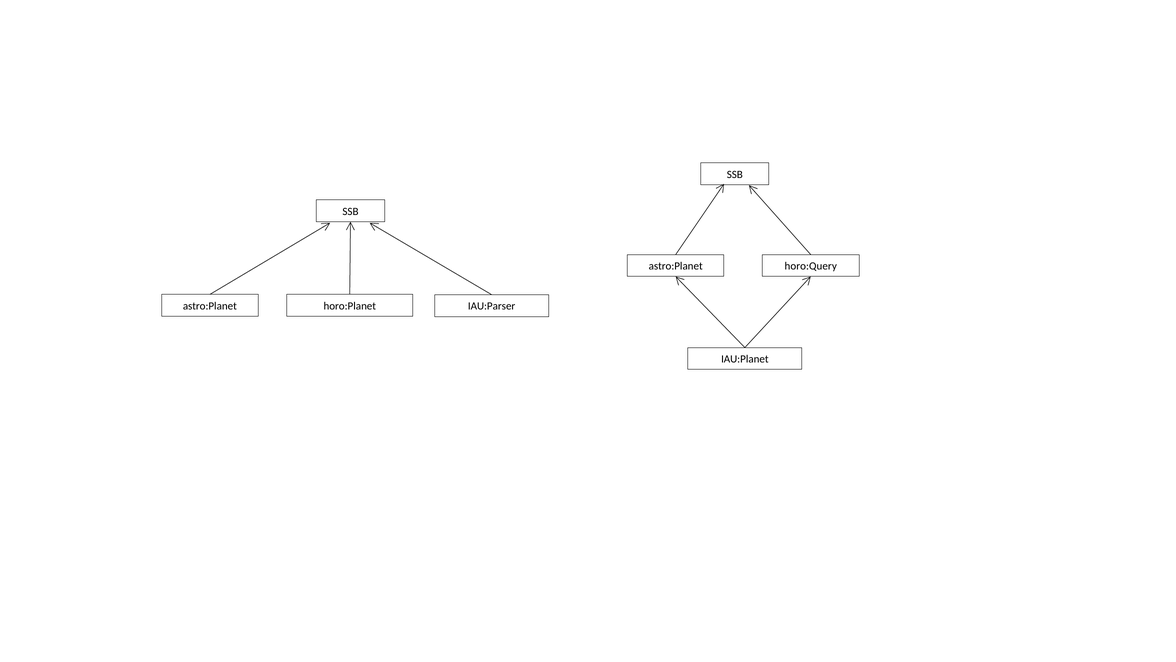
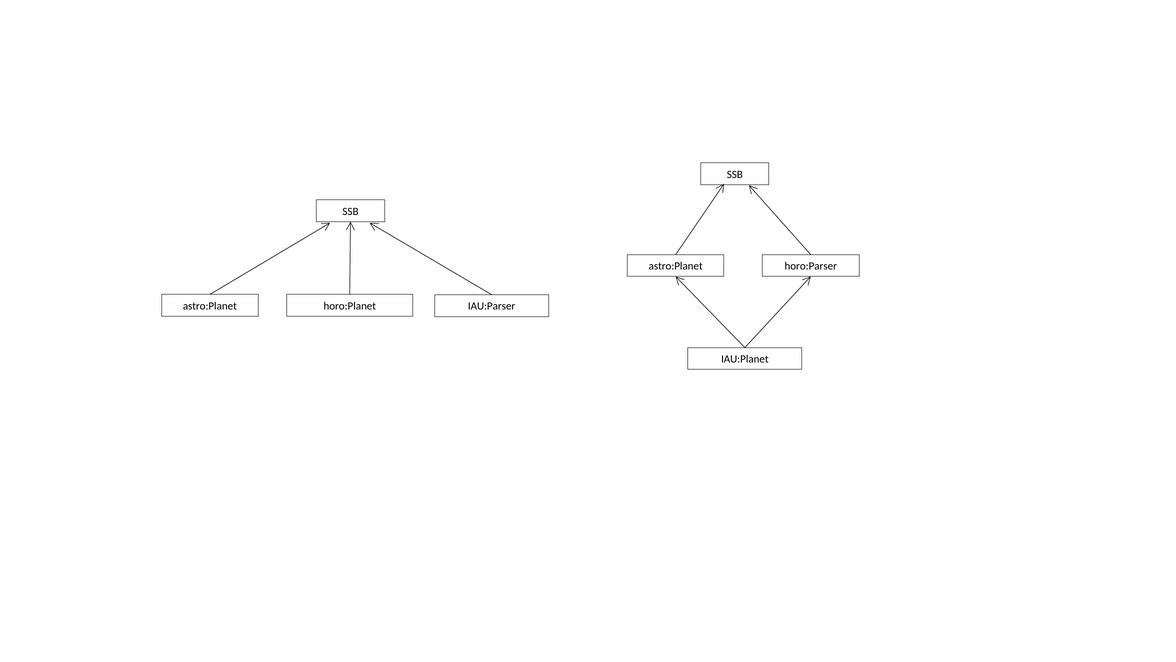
horo:Query: horo:Query -> horo:Parser (811, 266)
